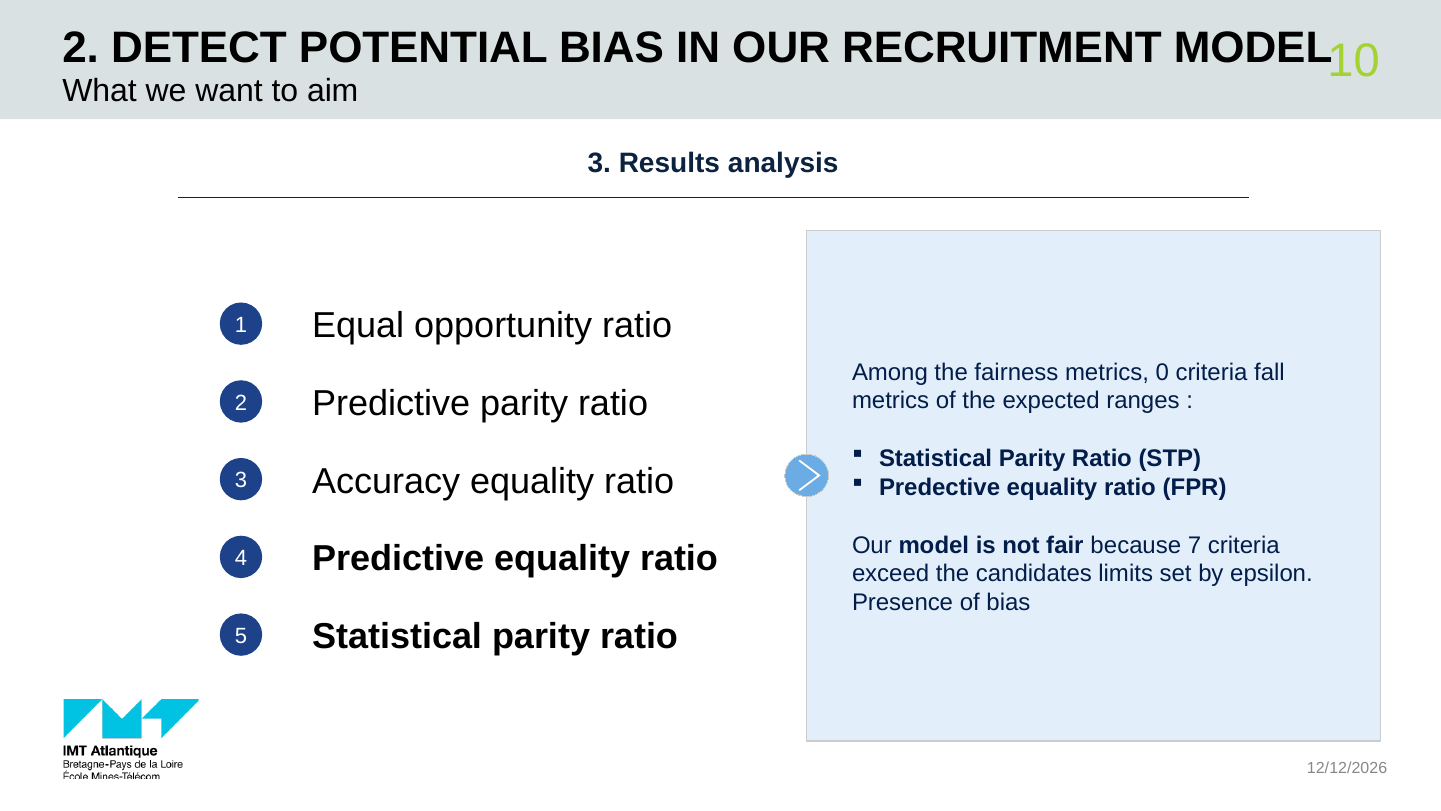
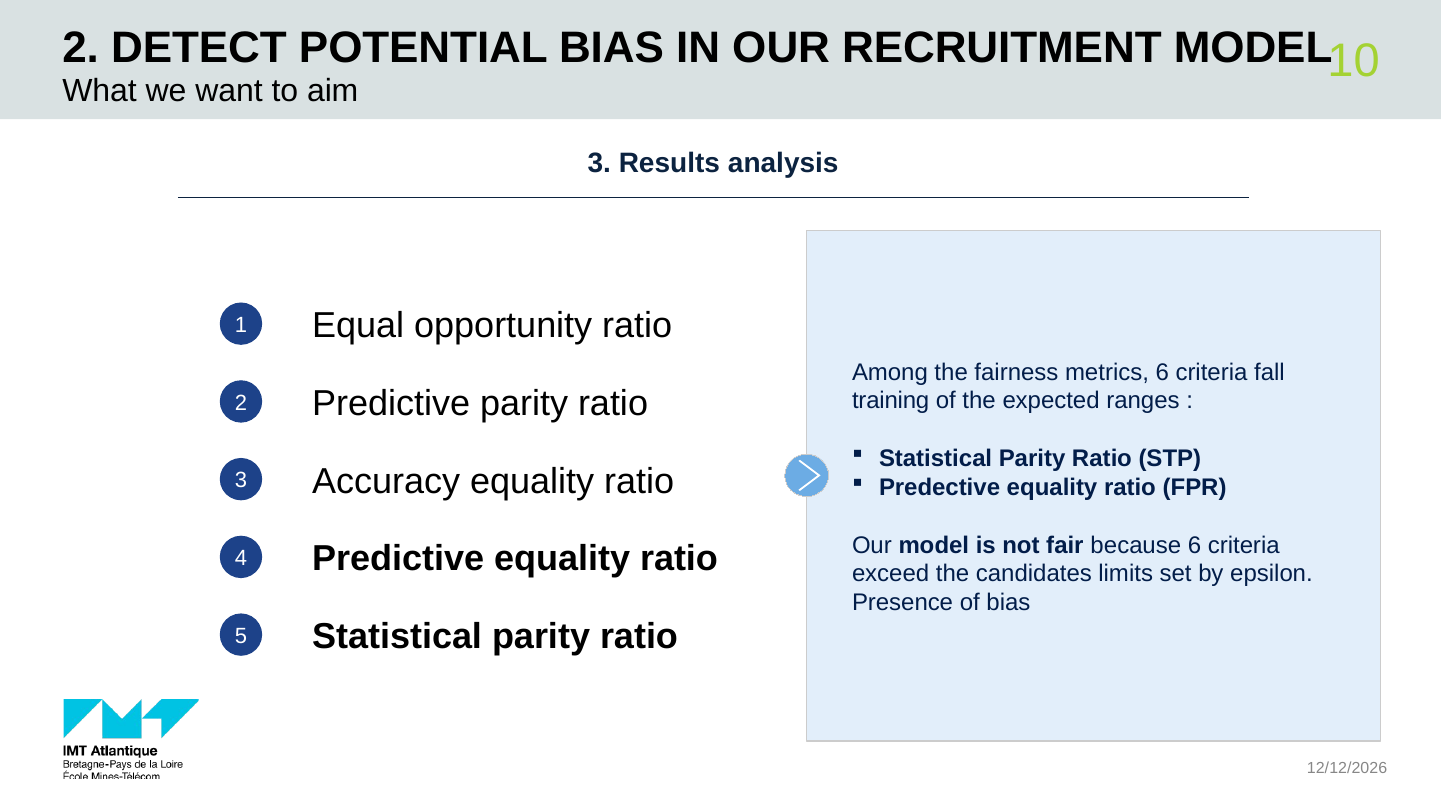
metrics 0: 0 -> 6 (1162, 372)
metrics: metrics -> training (891, 401)
because 7: 7 -> 6 (1194, 545)
